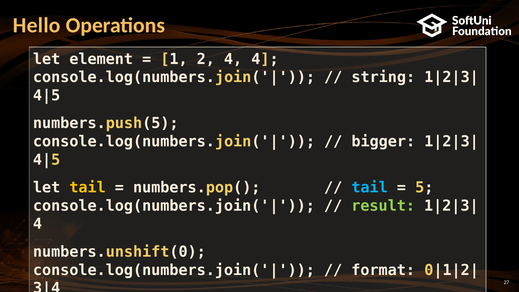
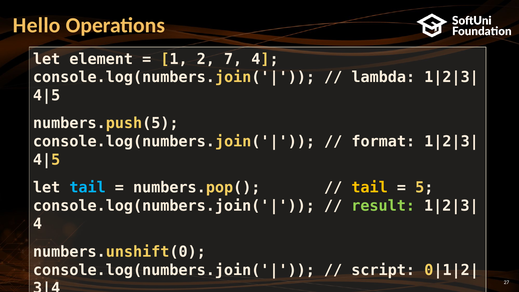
2 4: 4 -> 7 (233, 59)
string: string -> lambda (383, 77)
bigger: bigger -> format (383, 142)
tail colour: yellow -> light blue (88, 188)
tail colour: light blue -> yellow (370, 188)
format: format -> script (383, 270)
